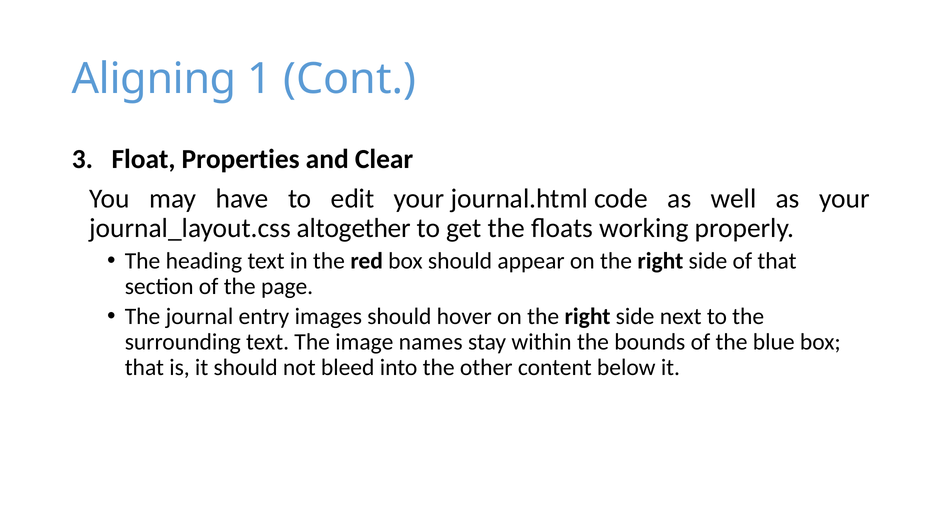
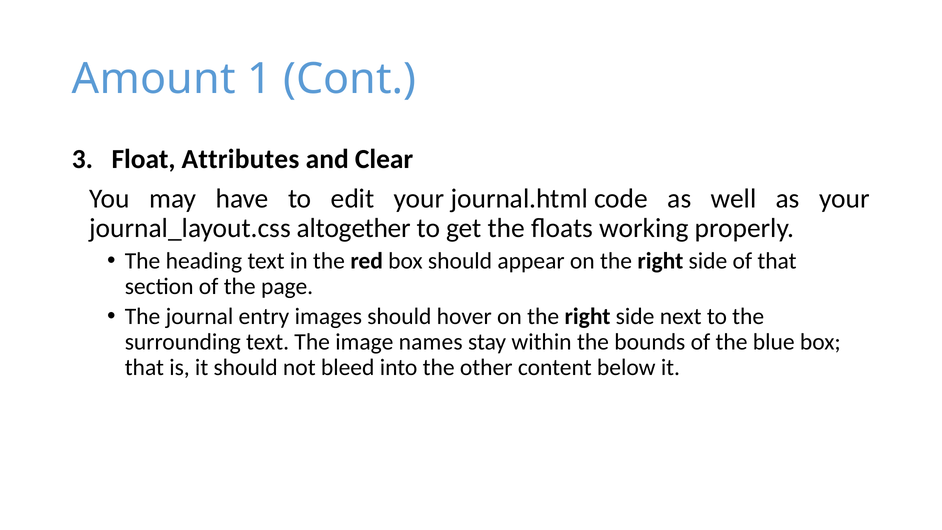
Aligning: Aligning -> Amount (154, 79)
Properties: Properties -> Attributes (240, 159)
